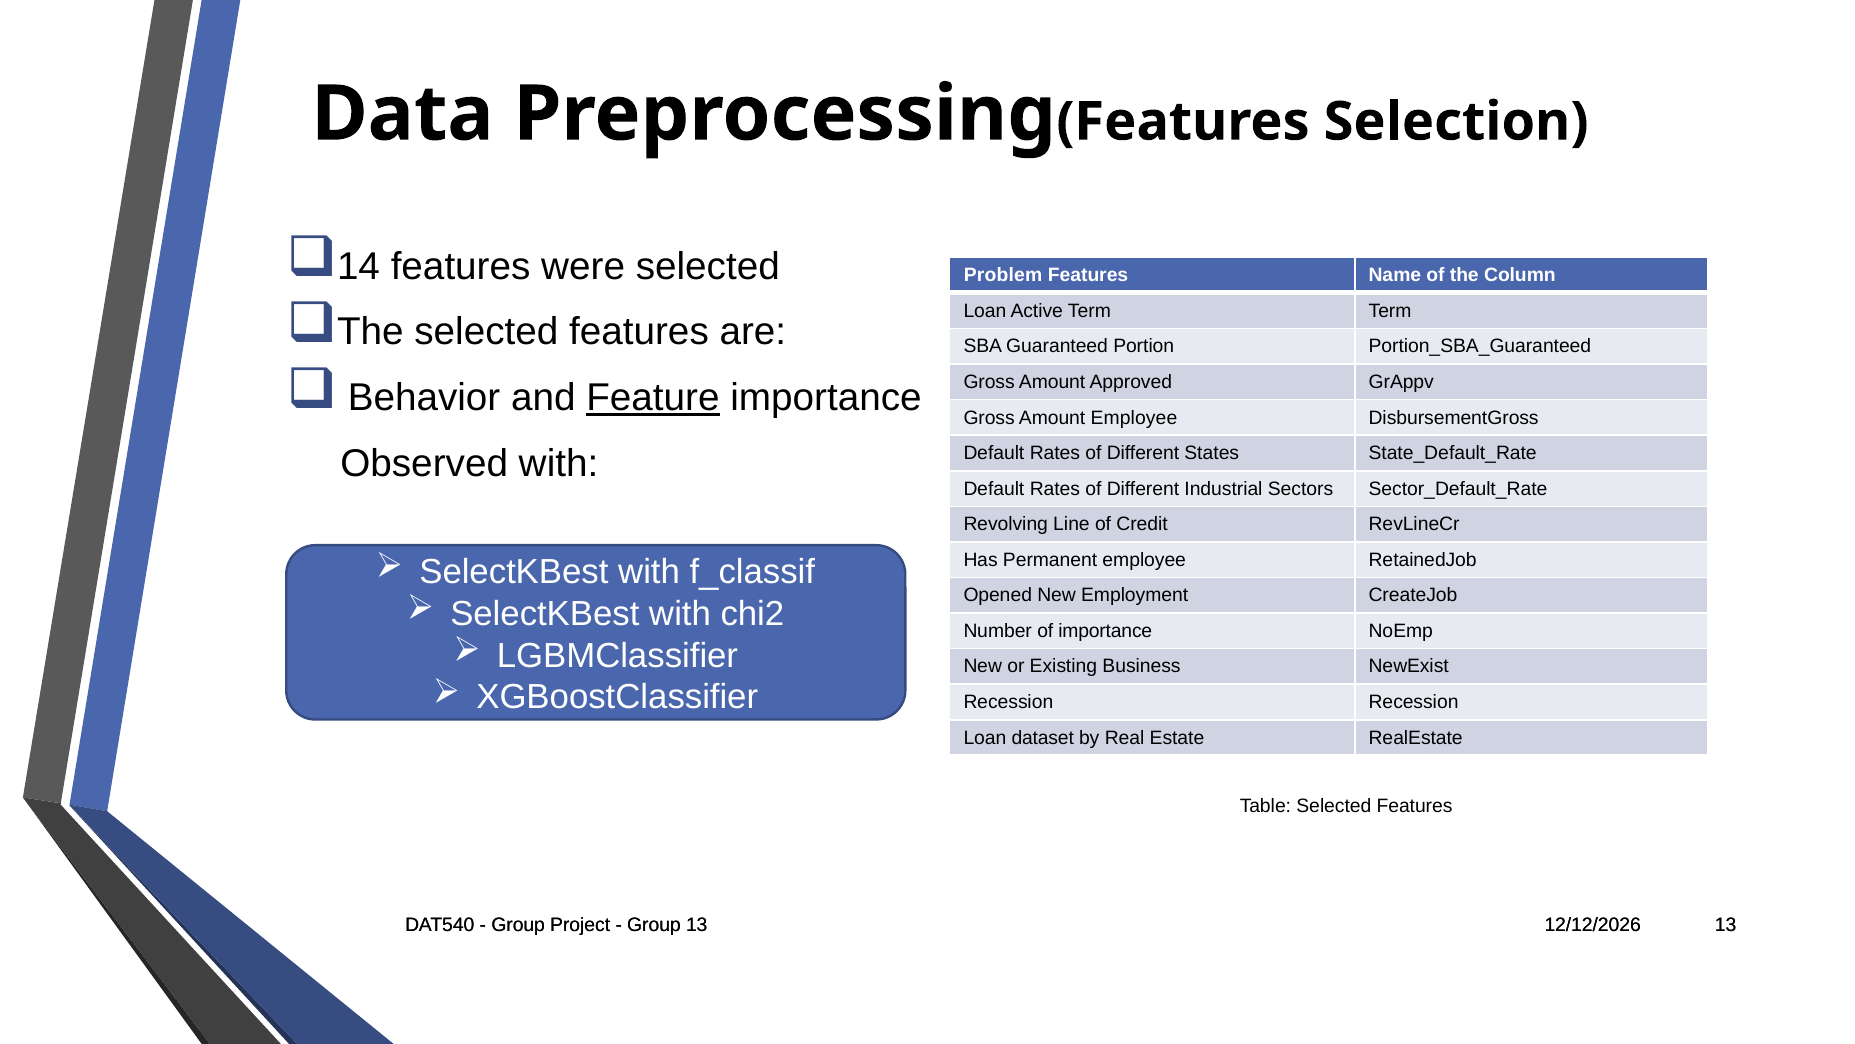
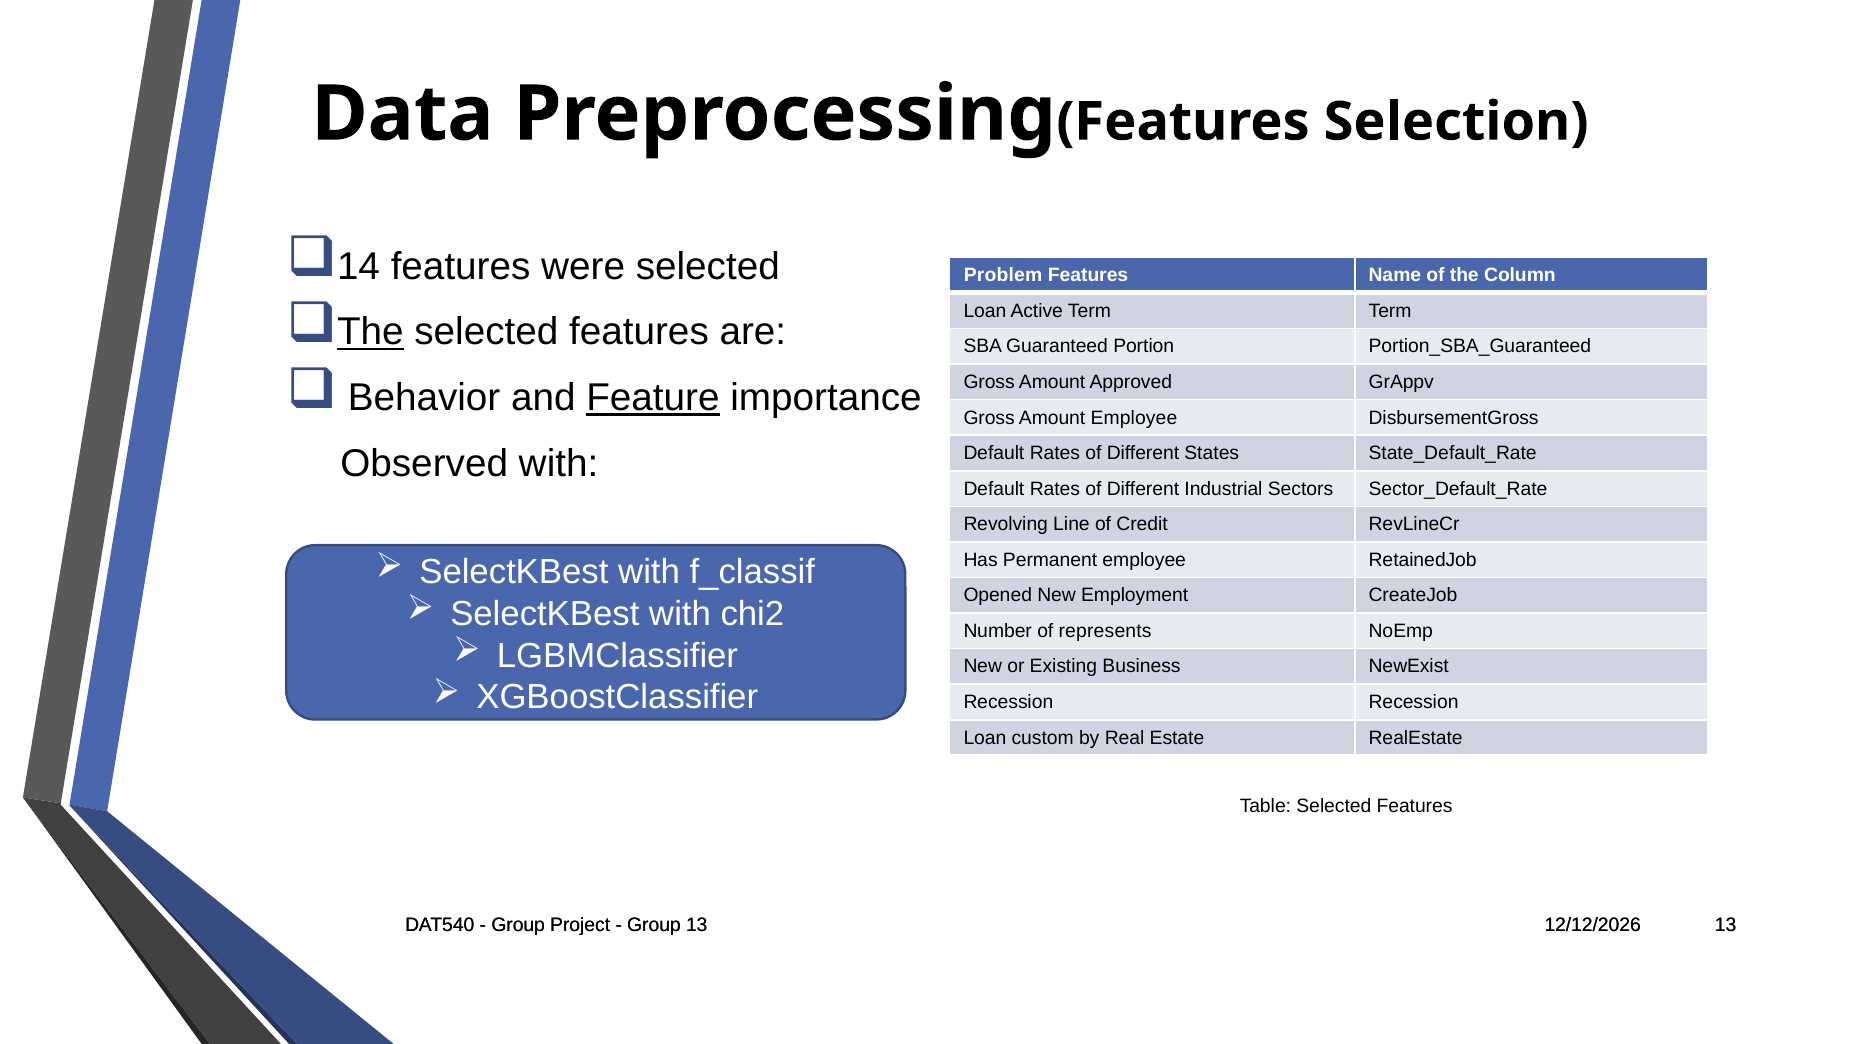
The underline: none -> present (370, 332)
of importance: importance -> represents (1105, 631)
dataset: dataset -> custom (1043, 737)
